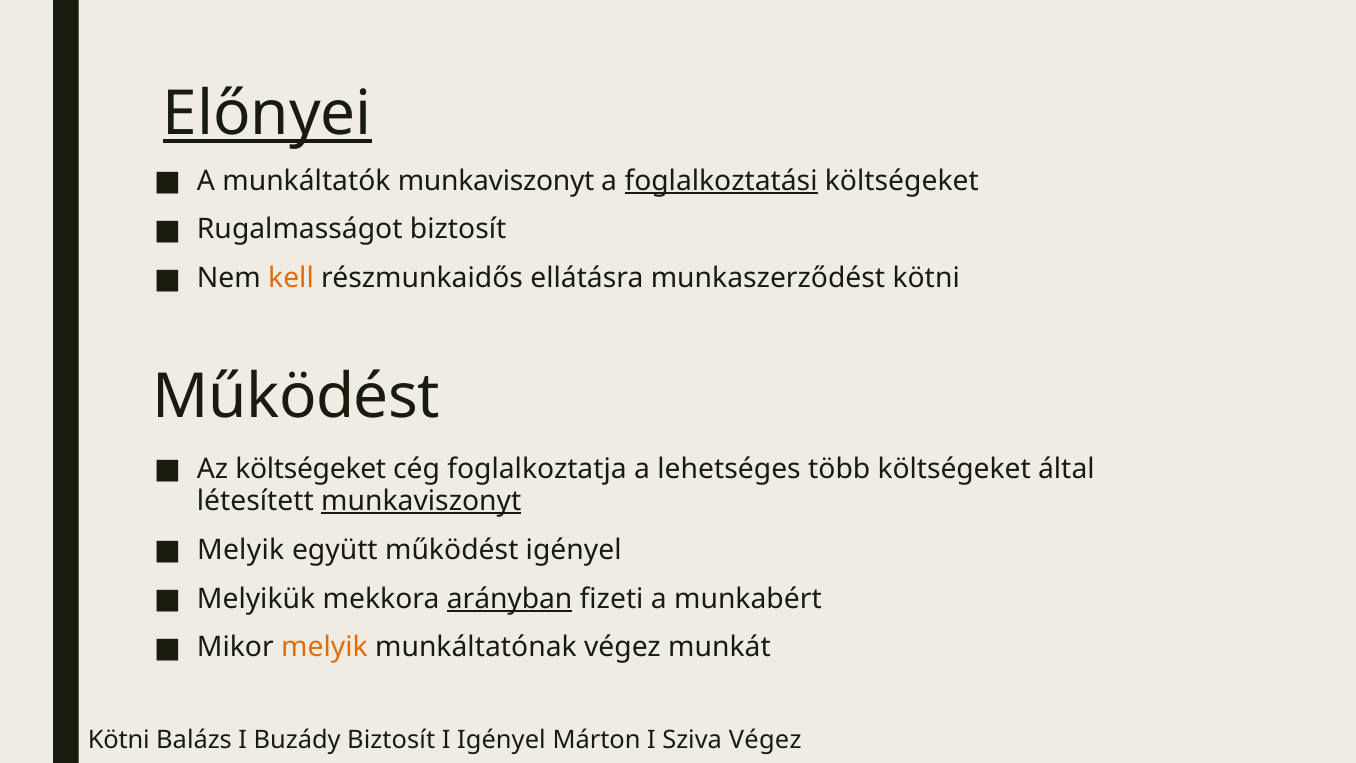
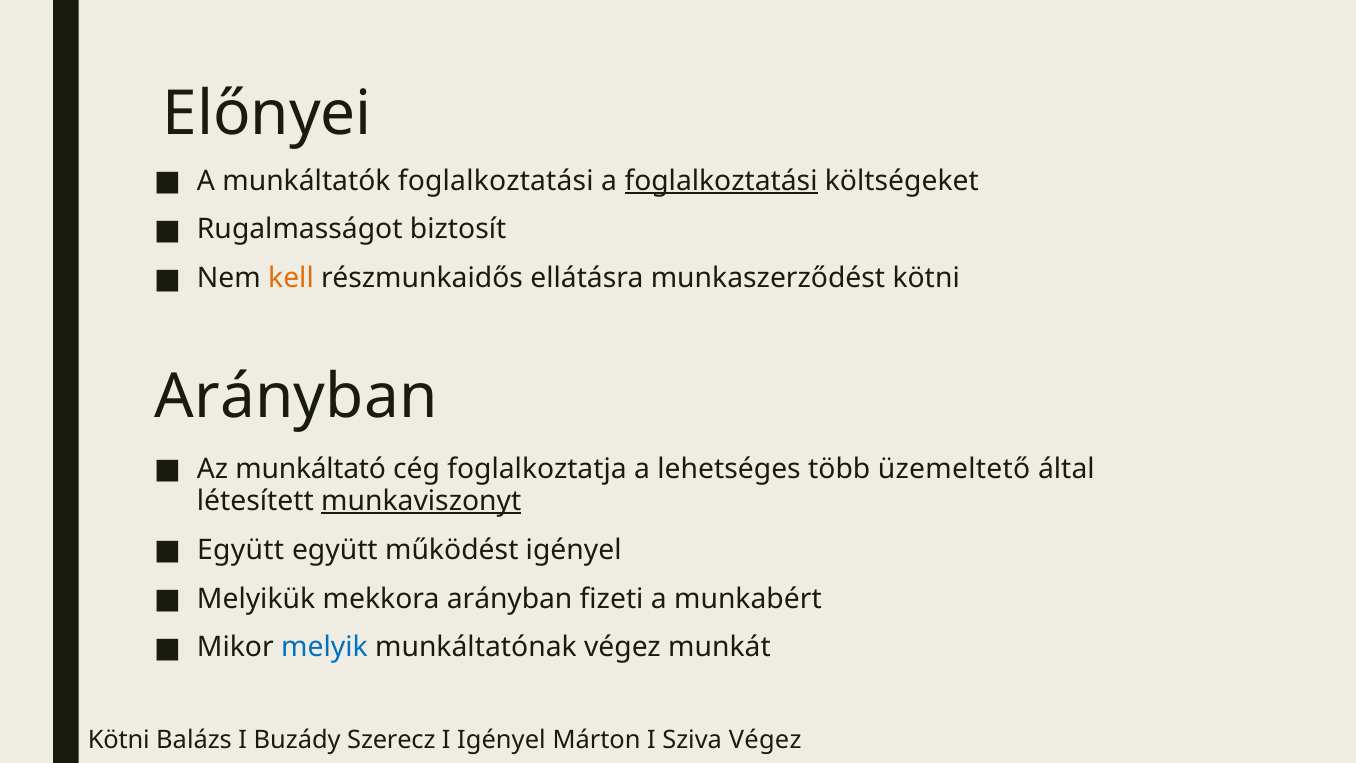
Előnyei underline: present -> none (267, 114)
munkáltatók munkaviszonyt: munkaviszonyt -> foglalkoztatási (496, 181)
Működést: Működést -> Arányban (296, 396)
Az költségeket: költségeket -> munkáltató (311, 469)
több költségeket: költségeket -> üzemeltető (954, 469)
Melyik: Melyik -> Együtt (241, 550)
arányban underline: present -> none (510, 599)
melyik colour: orange -> blue (324, 647)
Buzády Biztosít: Biztosít -> Szerecz (391, 740)
